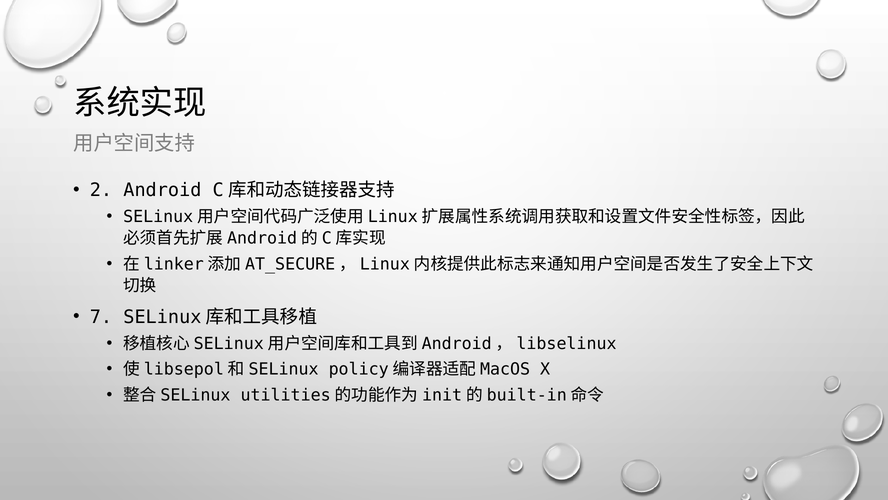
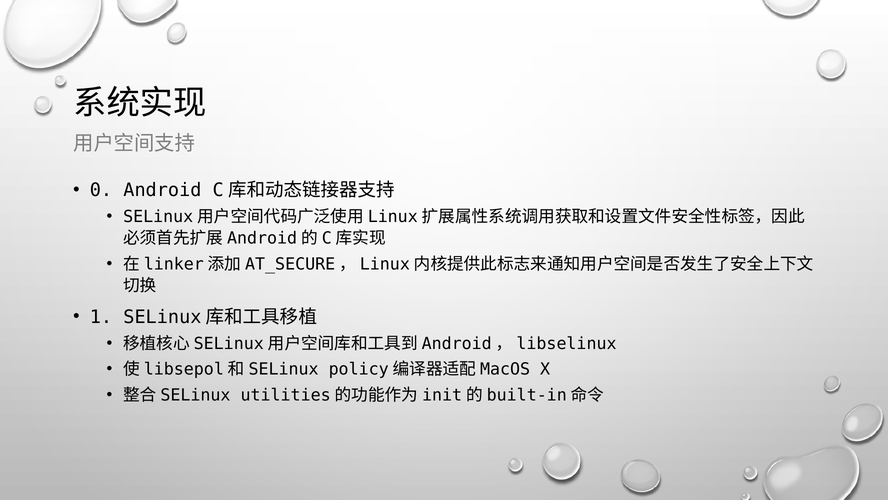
2: 2 -> 0 (101, 190)
7: 7 -> 1 (101, 317)
